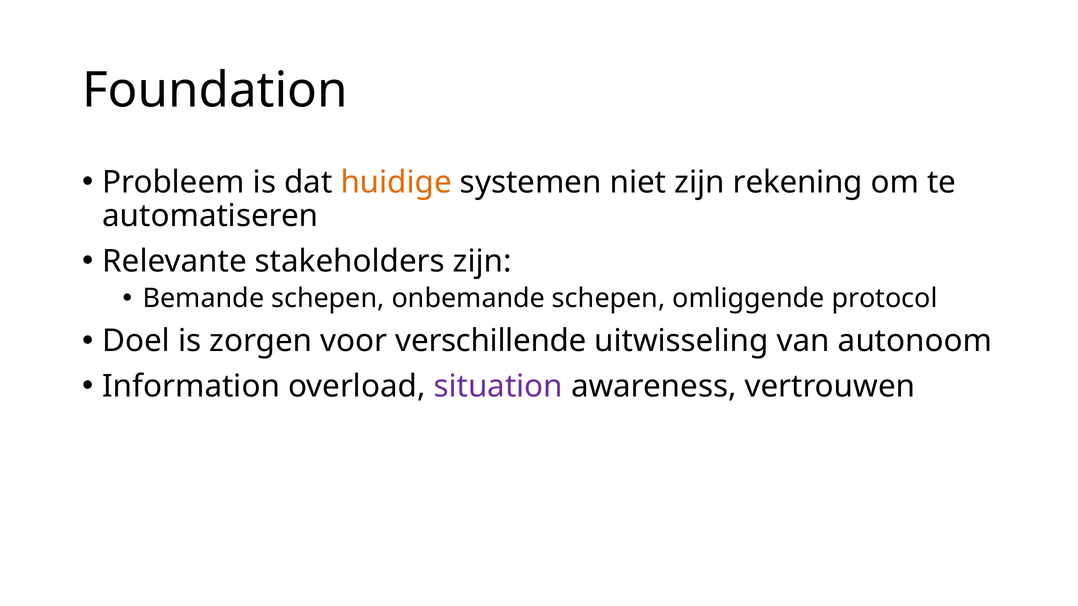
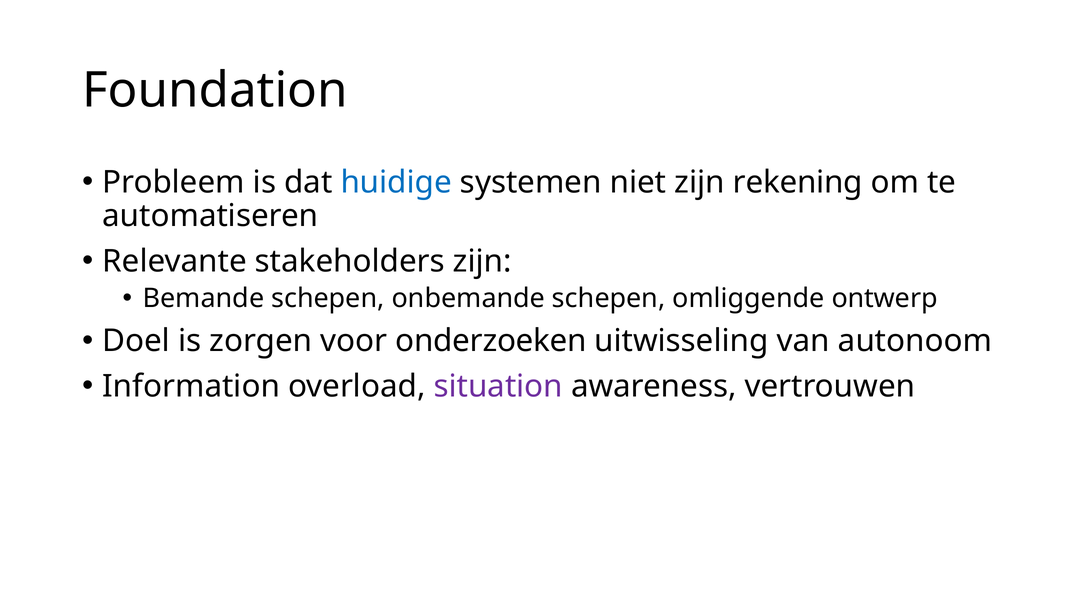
huidige colour: orange -> blue (396, 182)
protocol: protocol -> ontwerp (885, 299)
verschillende: verschillende -> onderzoeken (491, 341)
